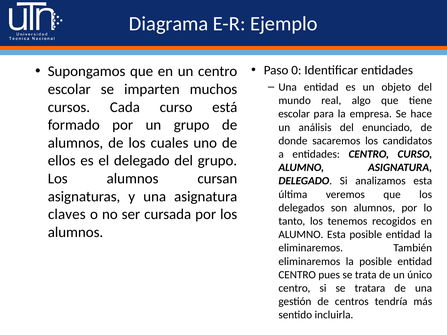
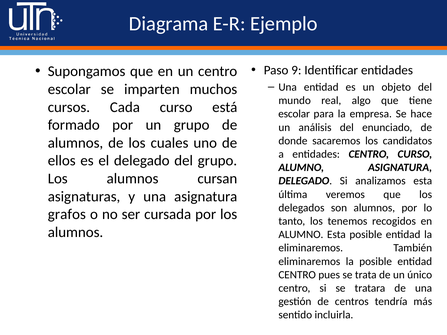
0: 0 -> 9 (296, 70)
claves: claves -> grafos (67, 214)
